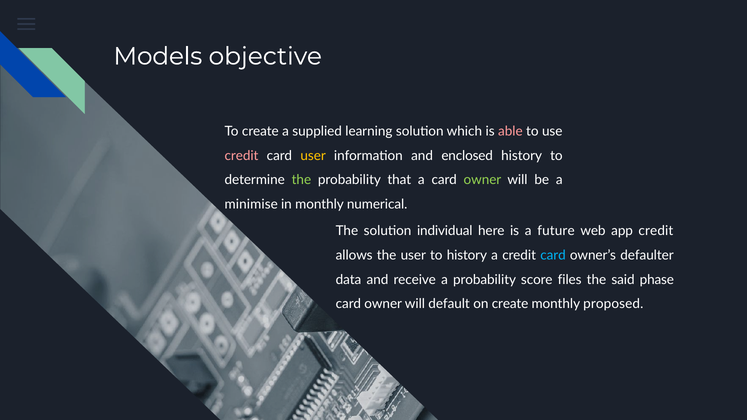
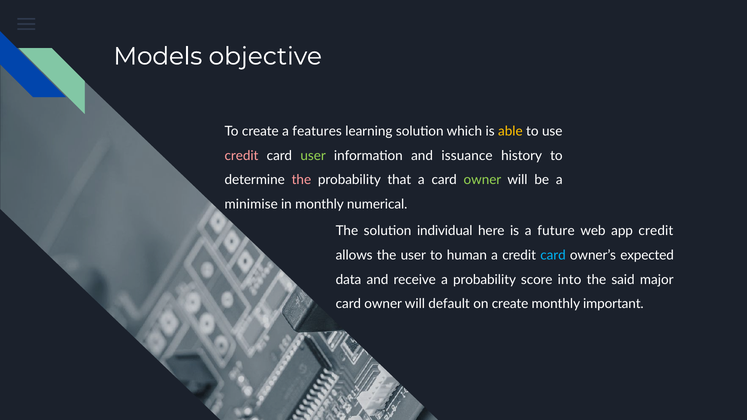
supplied: supplied -> features (317, 131)
able colour: pink -> yellow (510, 131)
user colour: yellow -> light green (313, 156)
enclosed: enclosed -> issuance (467, 156)
the colour: light green -> pink (301, 180)
to history: history -> human (467, 255)
defaulter: defaulter -> expected (647, 255)
files: files -> into (570, 280)
phase: phase -> major (657, 280)
proposed: proposed -> important (613, 304)
